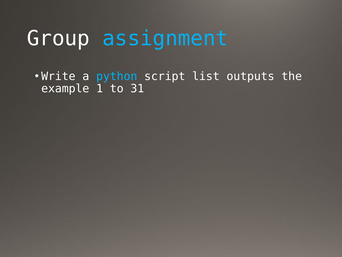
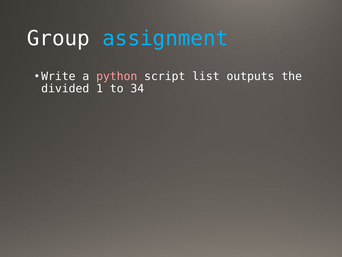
python colour: light blue -> pink (117, 76)
example: example -> divided (65, 88)
31: 31 -> 34 (137, 88)
